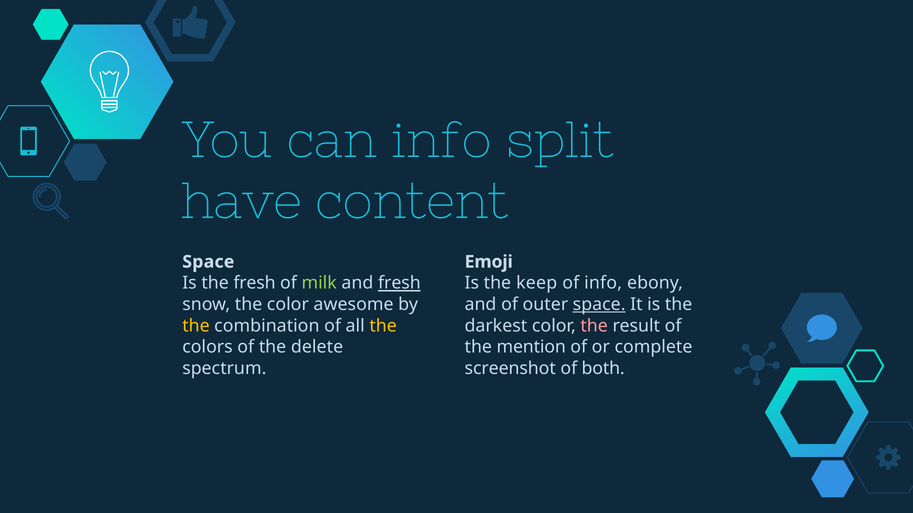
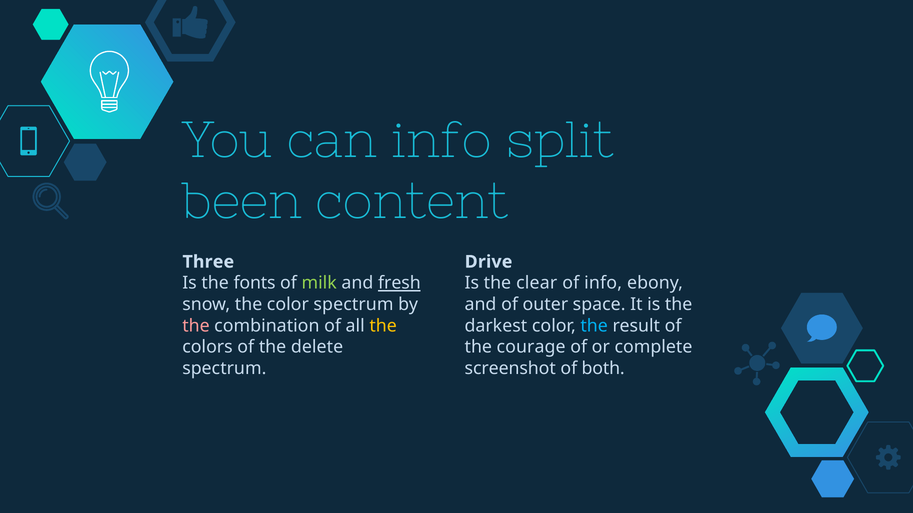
have: have -> been (242, 202)
Space: Space -> Three (208, 262)
Emoji: Emoji -> Drive (489, 262)
the fresh: fresh -> fonts (255, 283)
keep: keep -> clear (537, 283)
color awesome: awesome -> spectrum (354, 305)
space underline: present -> none (599, 305)
the colour: yellow -> pink (196, 326)
the colour: pink -> light blue (594, 326)
mention: mention -> courage (531, 347)
